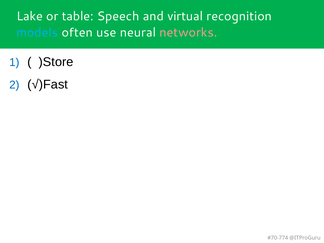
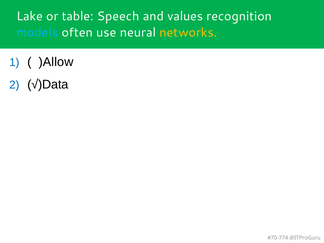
virtual: virtual -> values (185, 16)
networks colour: pink -> yellow (188, 32)
)Store: )Store -> )Allow (56, 62)
√)Fast: √)Fast -> √)Data (48, 85)
